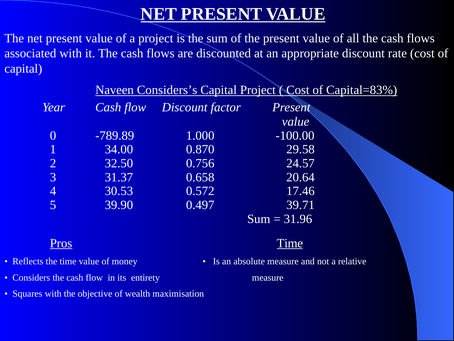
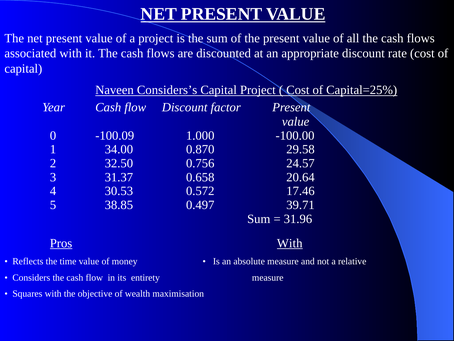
Capital=83%: Capital=83% -> Capital=25% (362, 90)
-789.89: -789.89 -> -100.09 (115, 135)
39.90: 39.90 -> 38.85 (119, 205)
Pros Time: Time -> With (290, 243)
